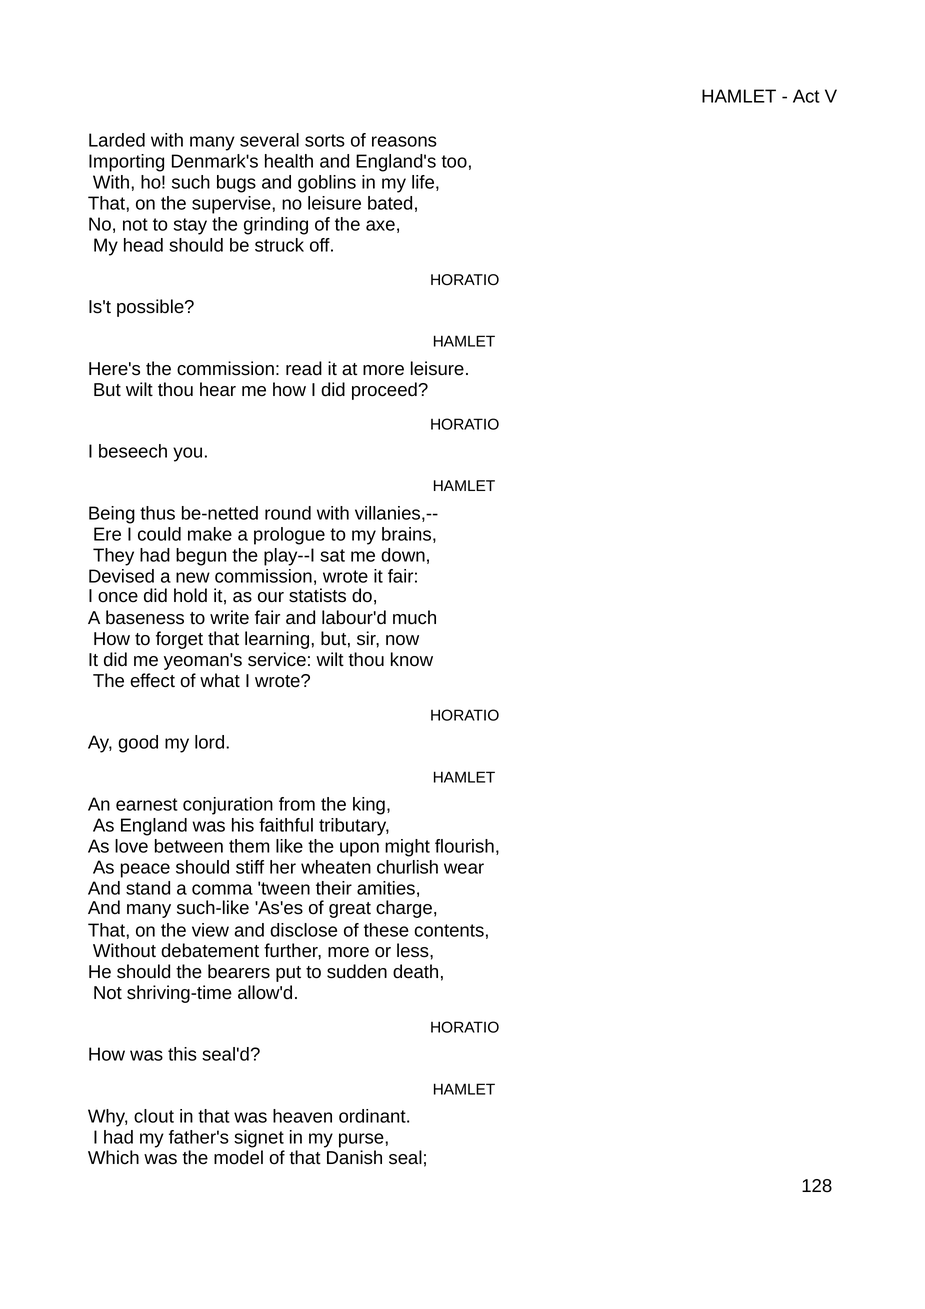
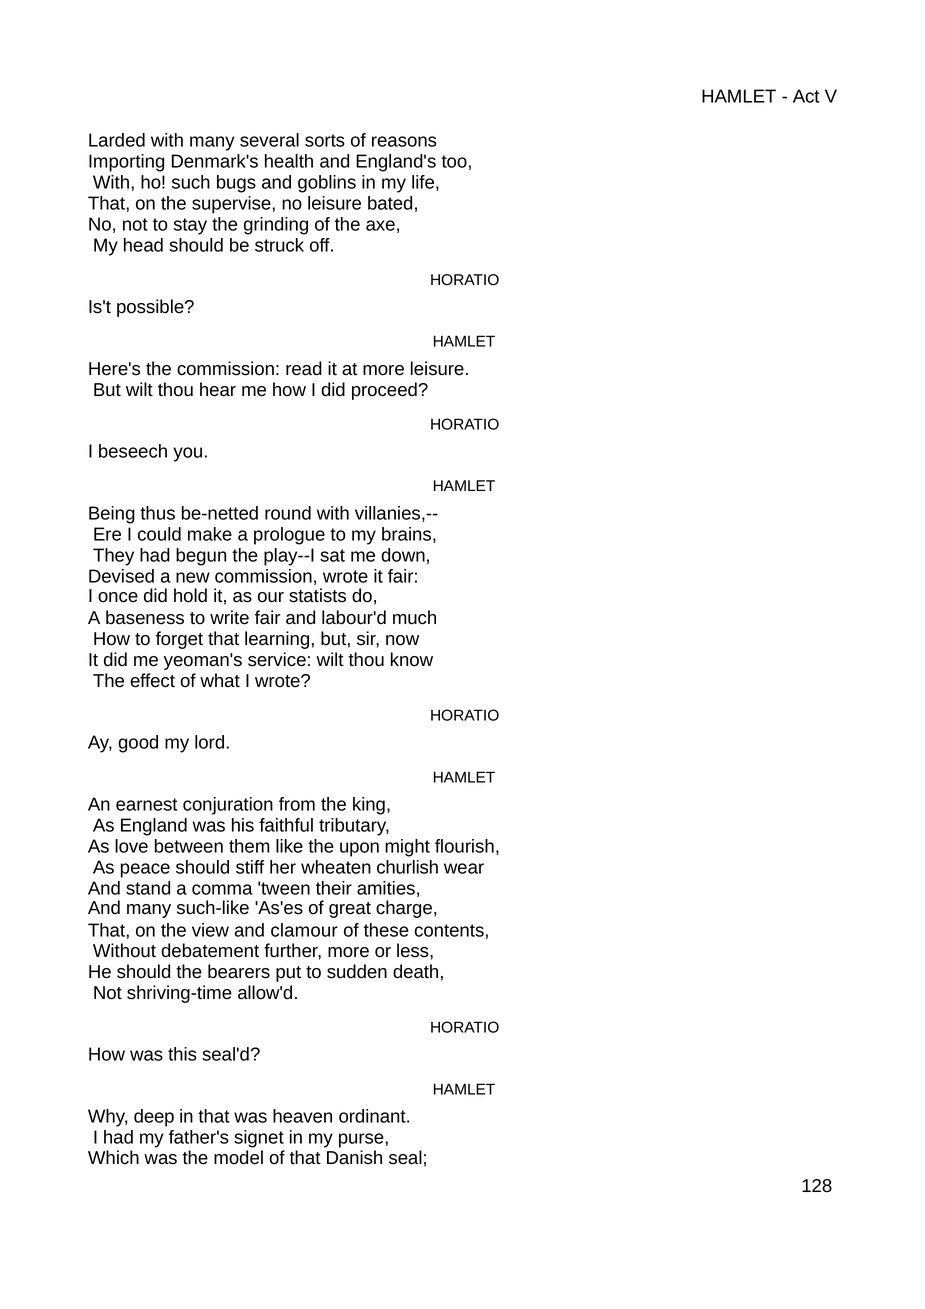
disclose: disclose -> clamour (304, 930)
clout: clout -> deep (154, 1116)
